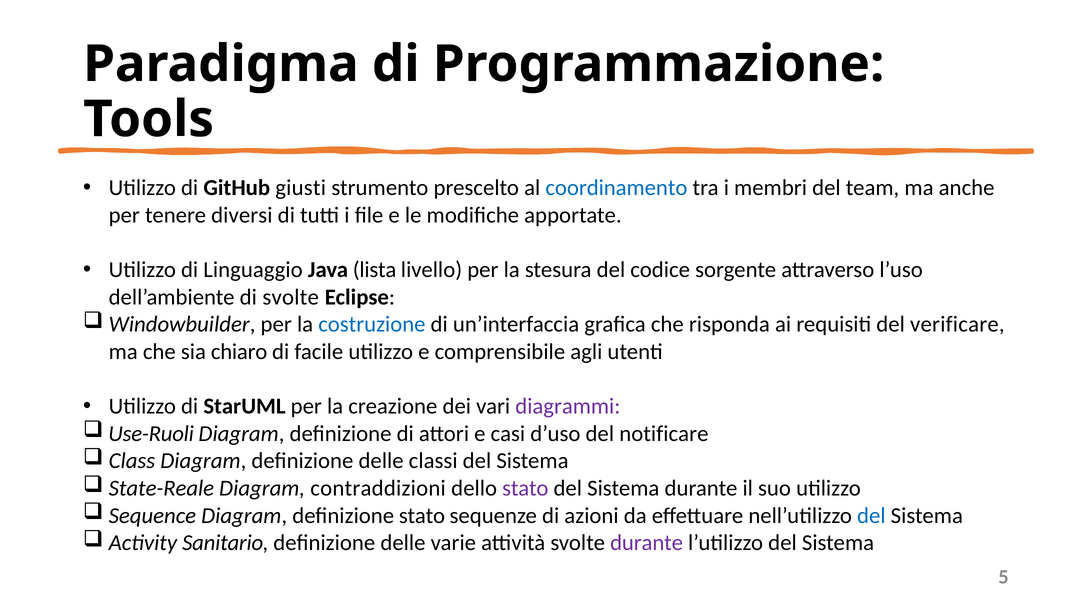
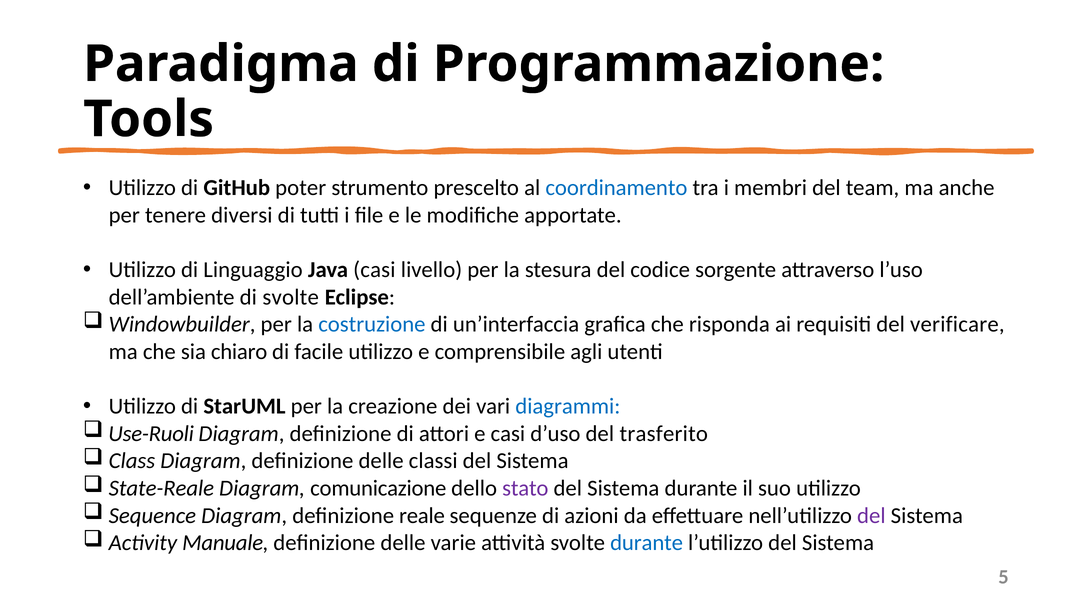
giusti: giusti -> poter (301, 188)
Java lista: lista -> casi (374, 270)
diagrammi colour: purple -> blue (568, 406)
notificare: notificare -> trasferito (664, 434)
contraddizioni: contraddizioni -> comunicazione (378, 488)
definizione stato: stato -> reale (422, 516)
del colour: blue -> purple (871, 516)
Sanitario: Sanitario -> Manuale (225, 543)
durante colour: purple -> blue (647, 543)
